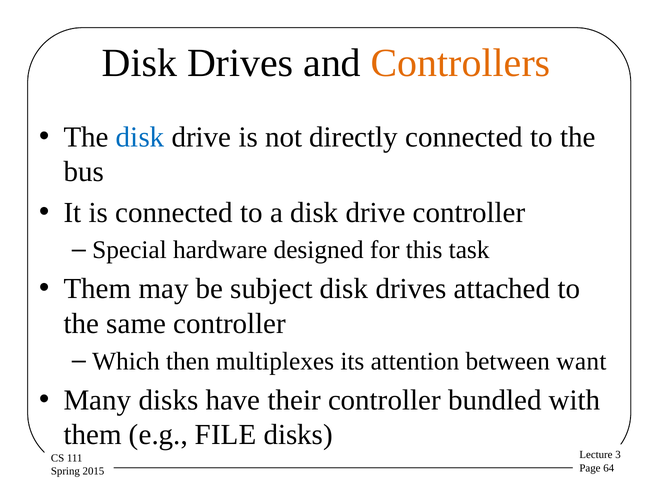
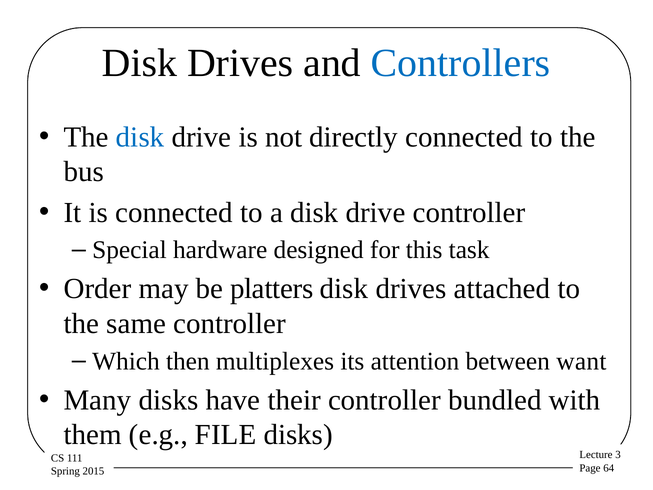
Controllers colour: orange -> blue (461, 63)
Them: Them -> Order (97, 289)
subject: subject -> platters (272, 289)
